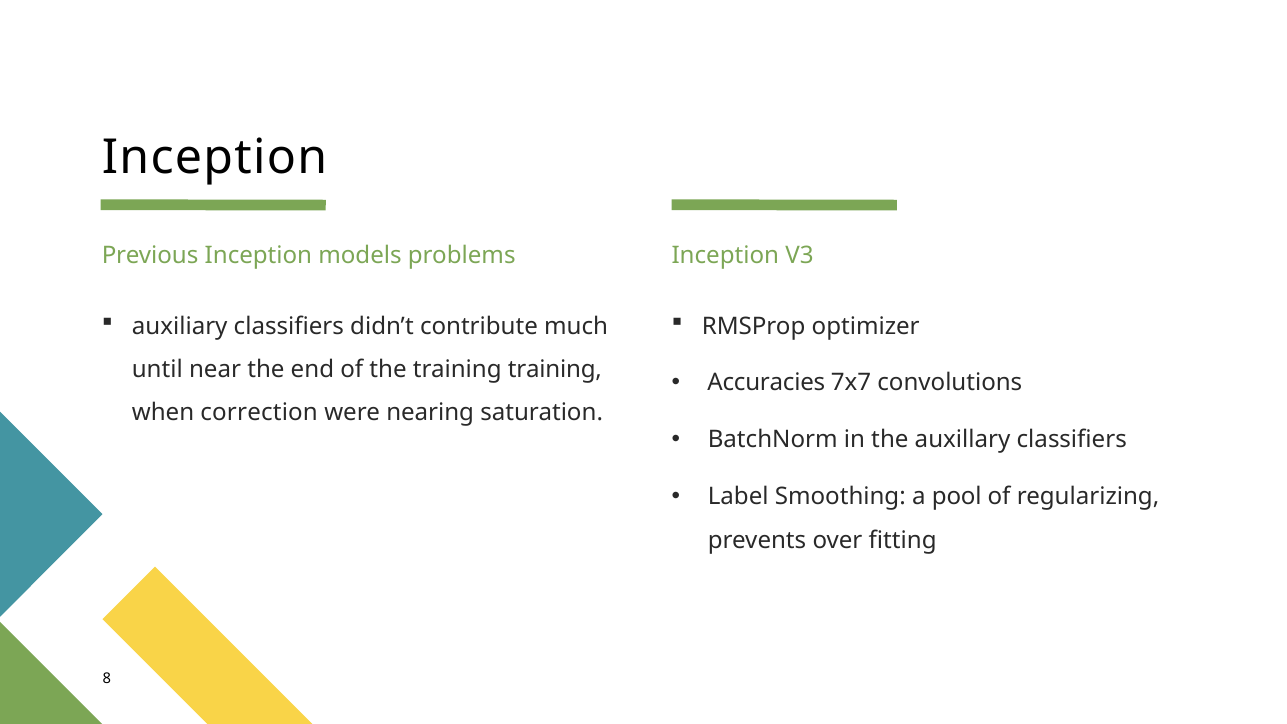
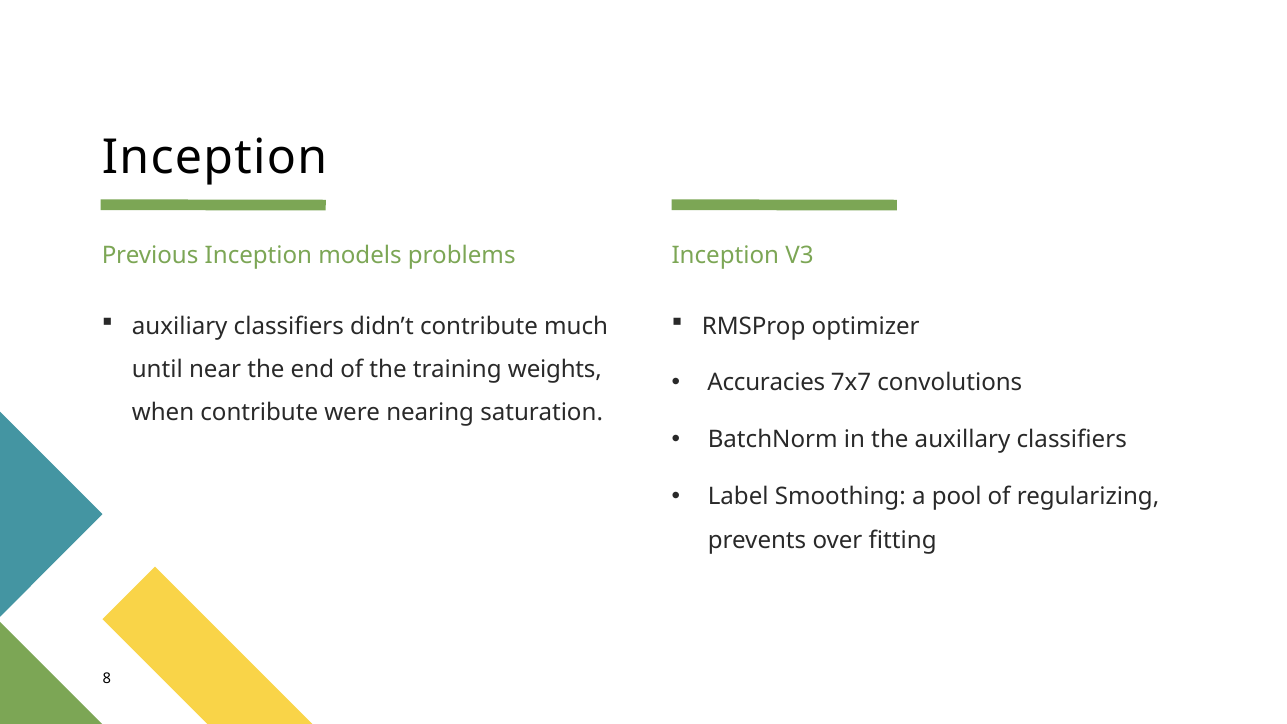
training training: training -> weights (555, 370)
when correction: correction -> contribute (259, 413)
